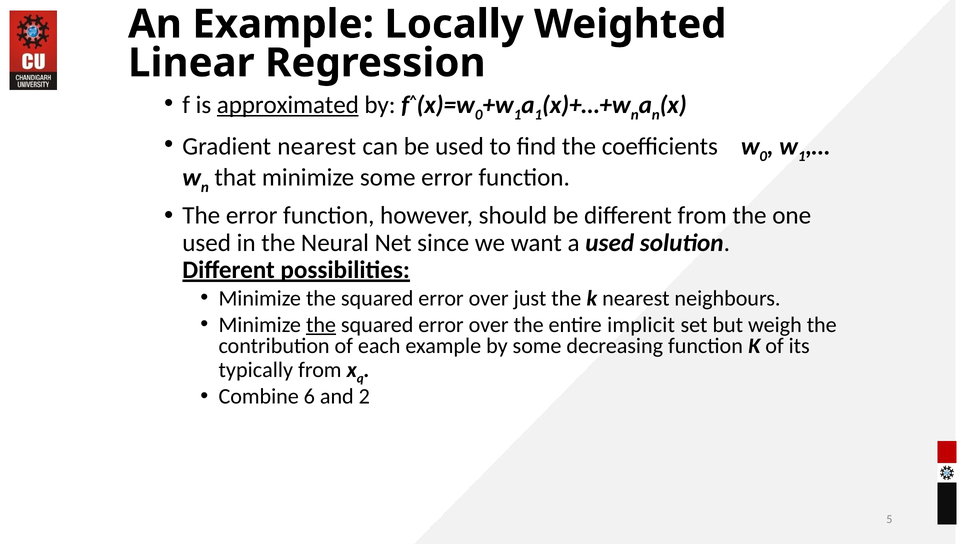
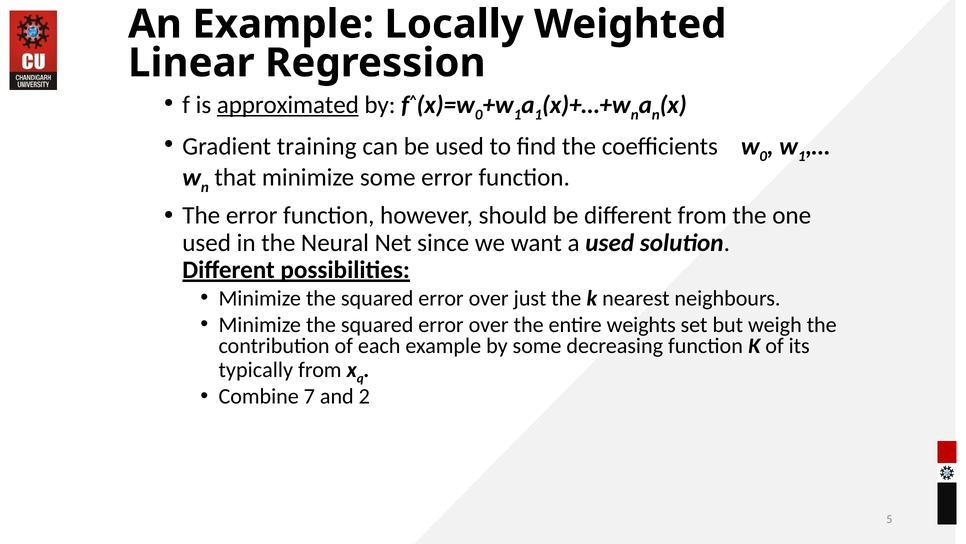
Gradient nearest: nearest -> training (317, 146)
the underline: present -> none (321, 324)
implicit: implicit -> weights (641, 324)
6: 6 -> 7 (309, 396)
